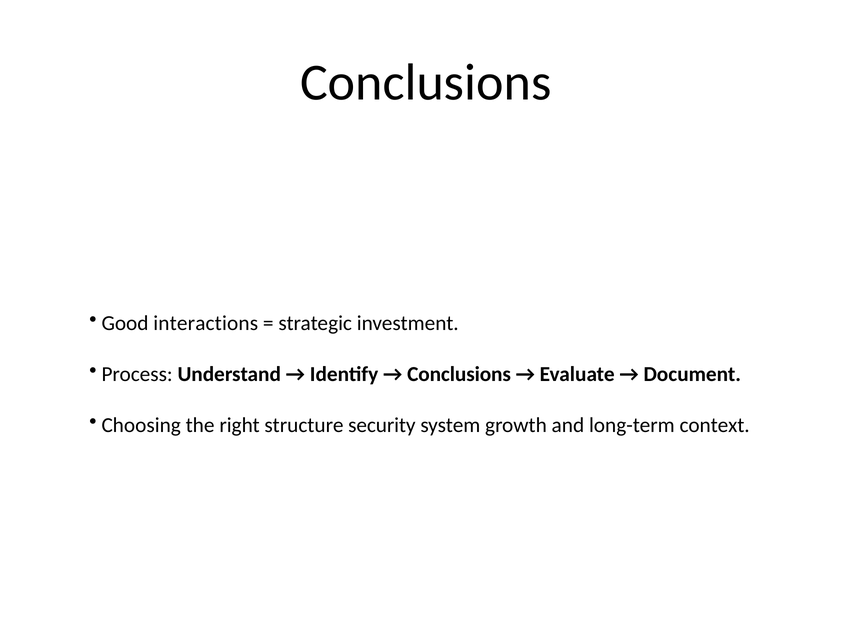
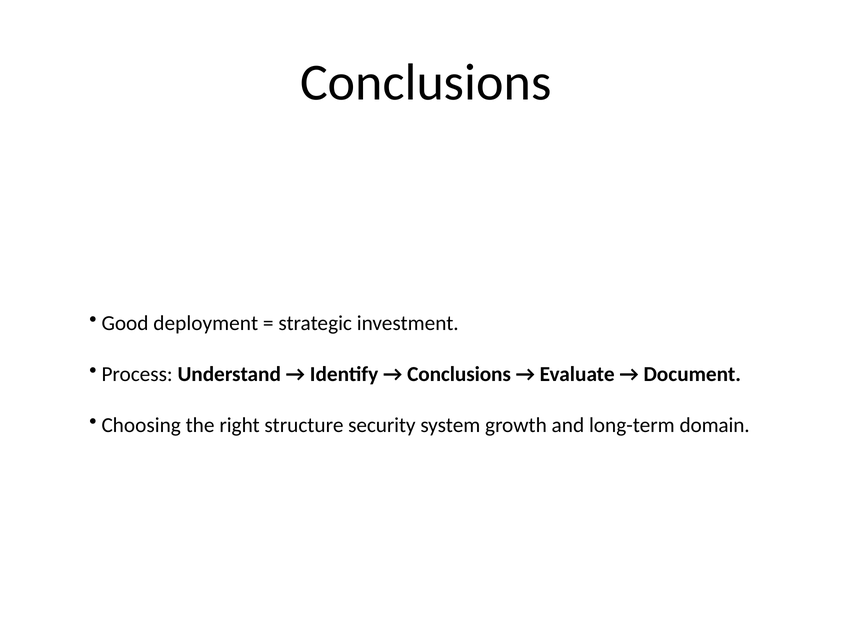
interactions: interactions -> deployment (206, 323)
context: context -> domain (715, 425)
